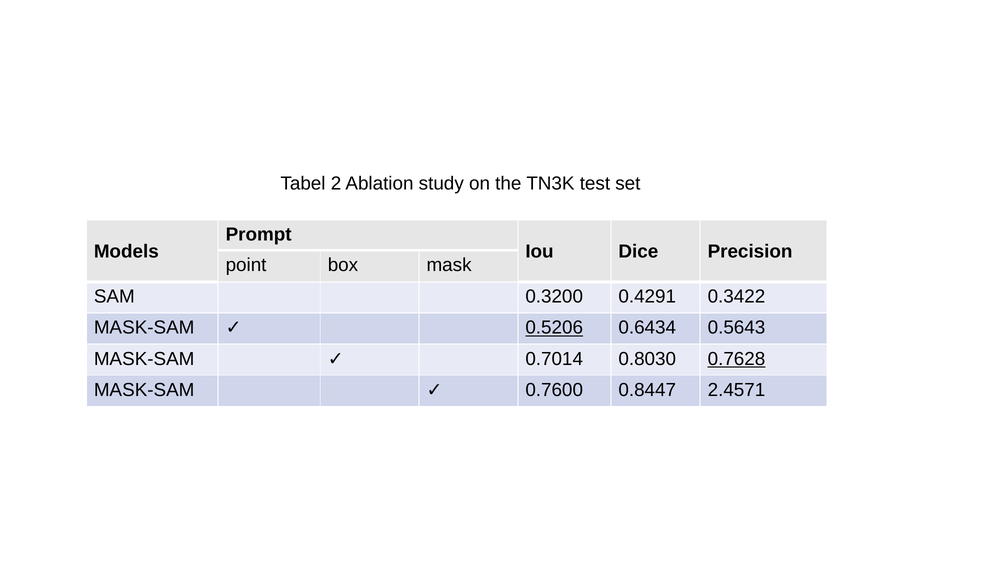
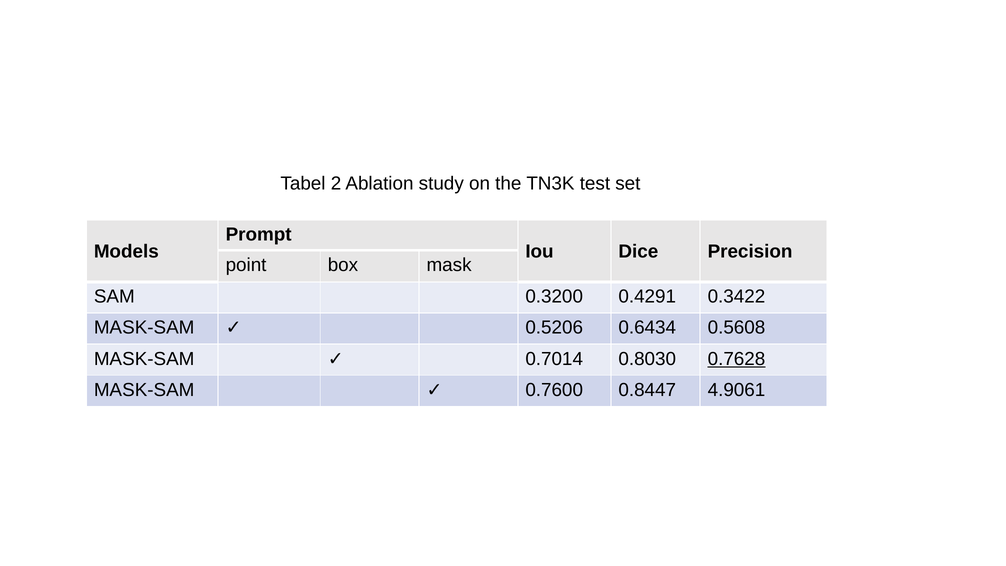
0.5206 underline: present -> none (554, 328)
0.5643: 0.5643 -> 0.5608 (736, 328)
2.4571: 2.4571 -> 4.9061 (736, 390)
